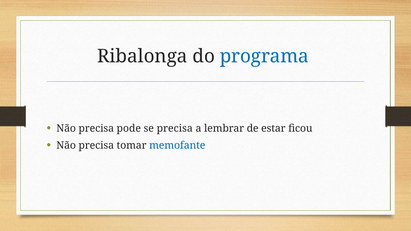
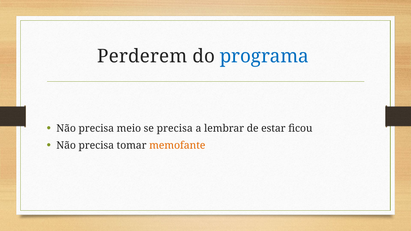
Ribalonga: Ribalonga -> Perderem (142, 56)
pode: pode -> meio (129, 129)
memofante colour: blue -> orange (177, 145)
